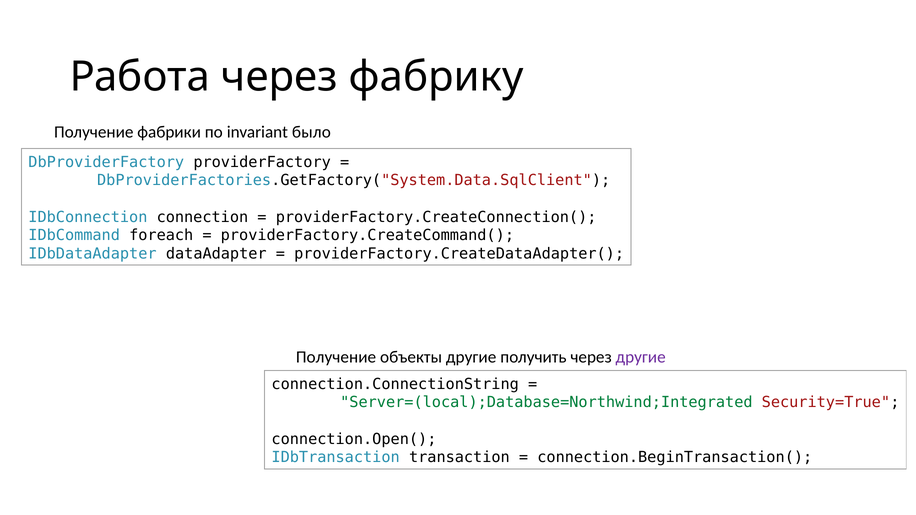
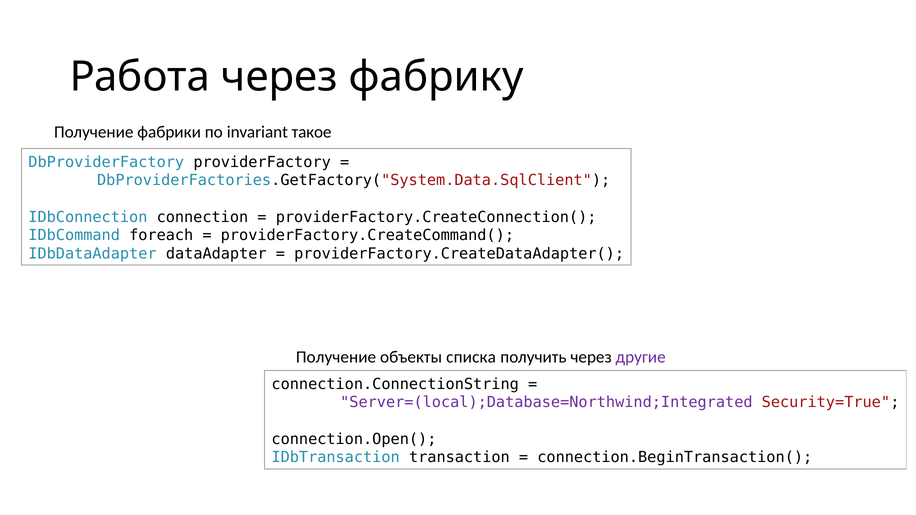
было: было -> такое (312, 132)
объекты другие: другие -> списка (471, 357)
Server=(local);Database=Northwind;Integrated colour: green -> purple (546, 403)
